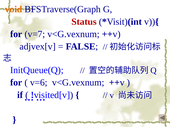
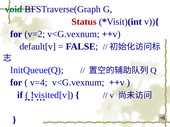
void colour: orange -> green (14, 9)
v=7: v=7 -> v=2 (35, 34)
adjvex[v: adjvex[v -> default[v (38, 47)
v=6: v=6 -> v=4 (39, 83)
